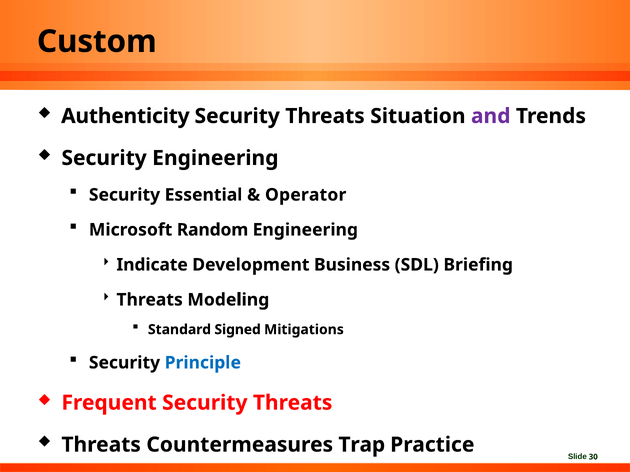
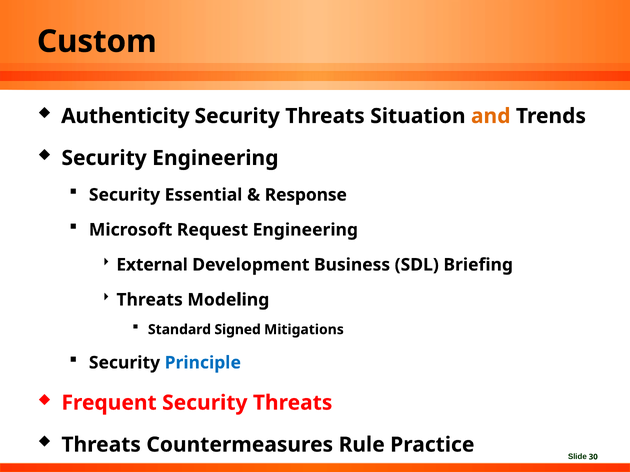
and colour: purple -> orange (491, 116)
Operator: Operator -> Response (306, 195)
Random: Random -> Request (212, 230)
Indicate: Indicate -> External (152, 265)
Trap: Trap -> Rule (362, 445)
